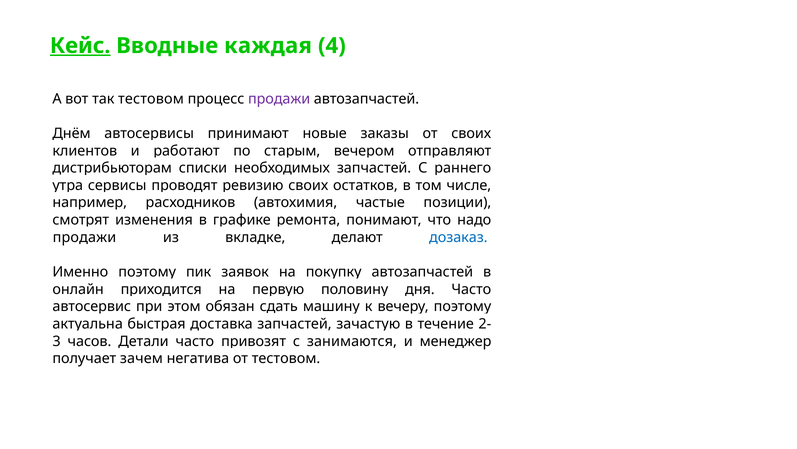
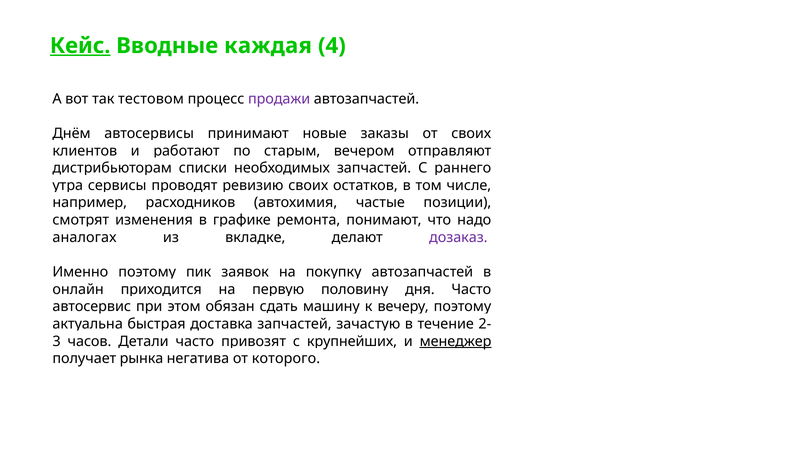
продажи: продажи -> аналогах (84, 237)
дозаказ colour: blue -> purple (458, 237)
занимаются: занимаются -> крупнейших (352, 341)
менеджер underline: none -> present (456, 341)
зачем: зачем -> рынка (142, 358)
от тестовом: тестовом -> которого (286, 358)
